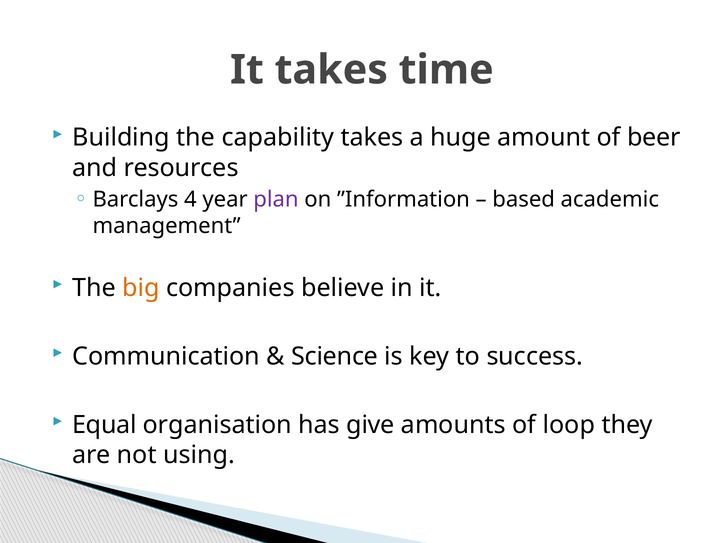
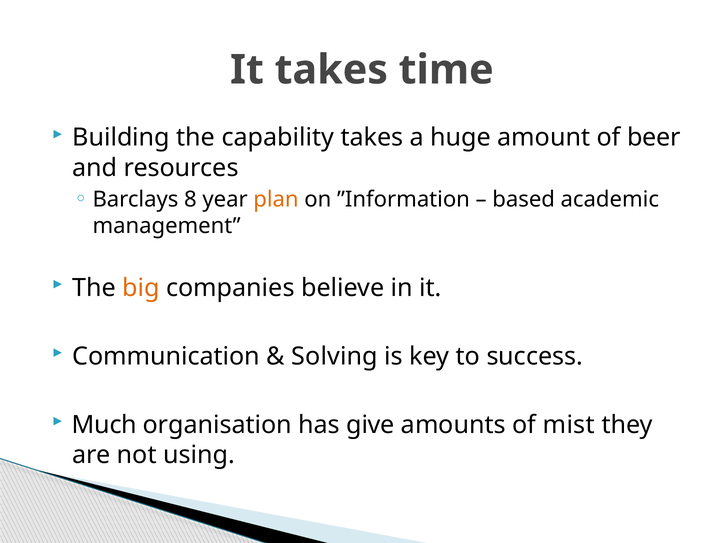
4: 4 -> 8 (190, 199)
plan colour: purple -> orange (276, 199)
Science: Science -> Solving (335, 356)
Equal: Equal -> Much (104, 425)
loop: loop -> mist (569, 425)
